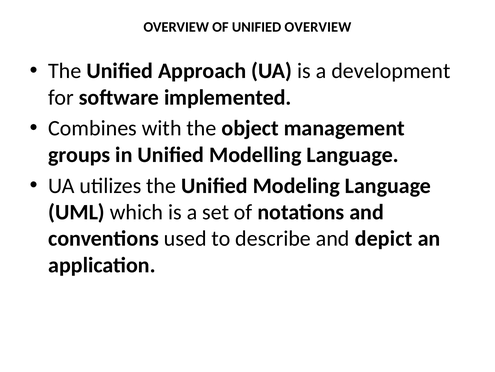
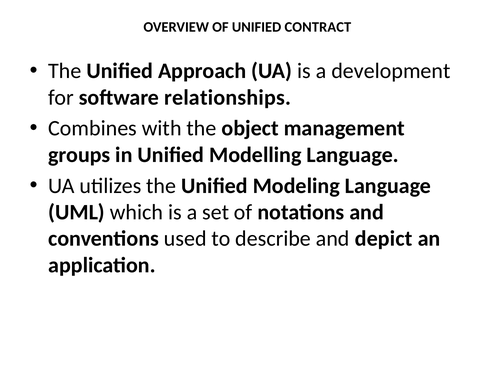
UNIFIED OVERVIEW: OVERVIEW -> CONTRACT (318, 27)
implemented: implemented -> relationships (228, 97)
